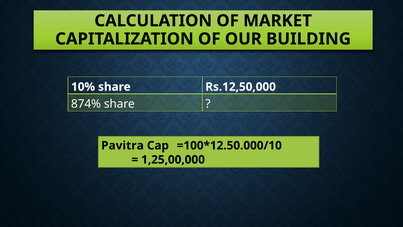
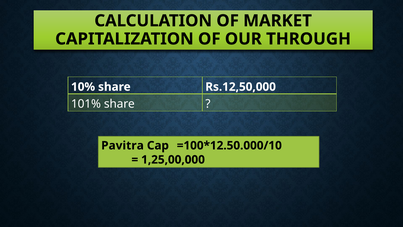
BUILDING: BUILDING -> THROUGH (309, 39)
874%: 874% -> 101% (86, 104)
